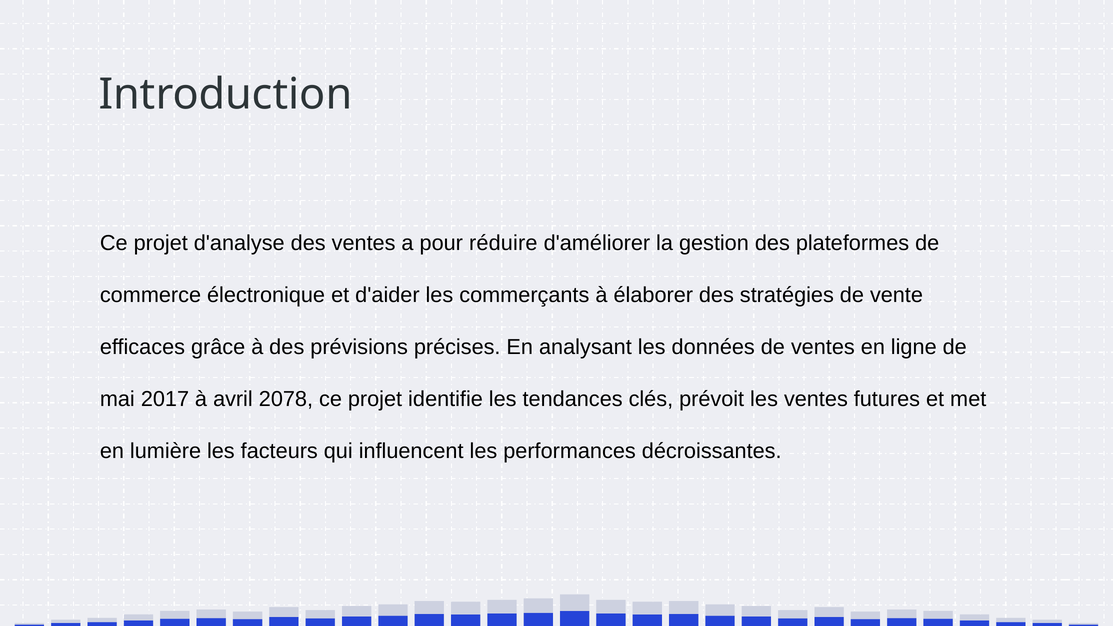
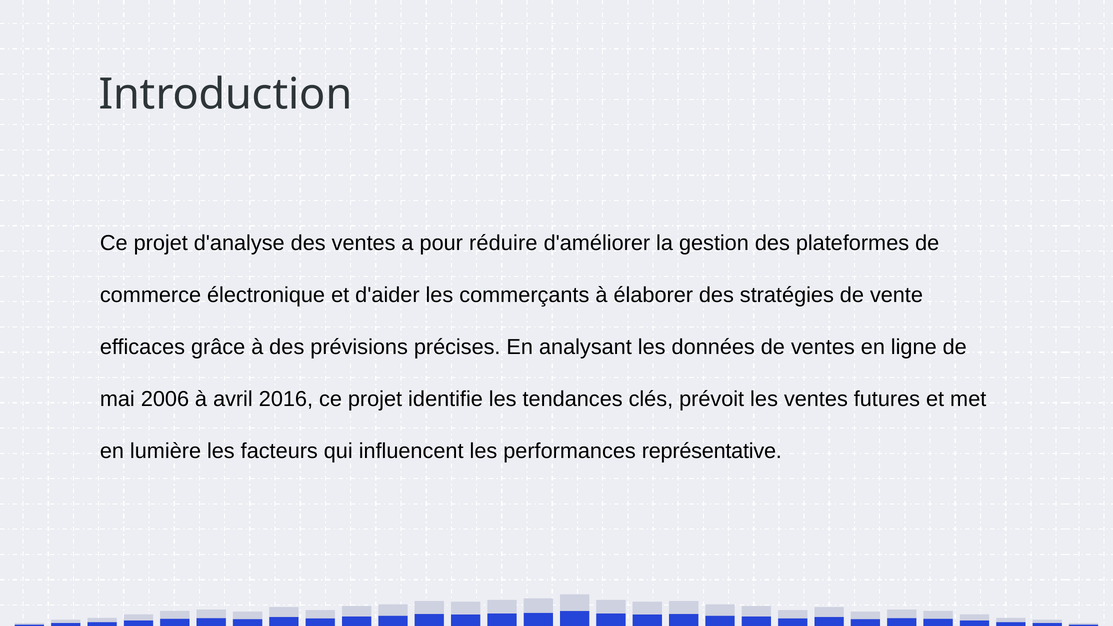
2017: 2017 -> 2006 (165, 399)
2078: 2078 -> 2016 (286, 399)
décroissantes: décroissantes -> représentative (712, 451)
